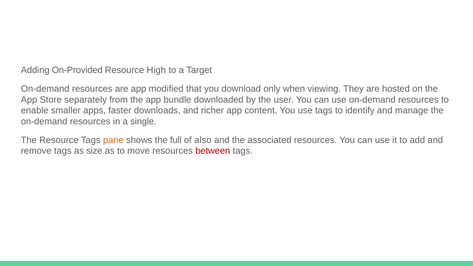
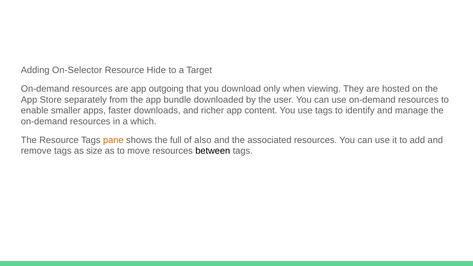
On-Provided: On-Provided -> On-Selector (77, 70)
High: High -> Hide (156, 70)
modified: modified -> outgoing (166, 89)
single: single -> which (143, 121)
between colour: red -> black (213, 151)
